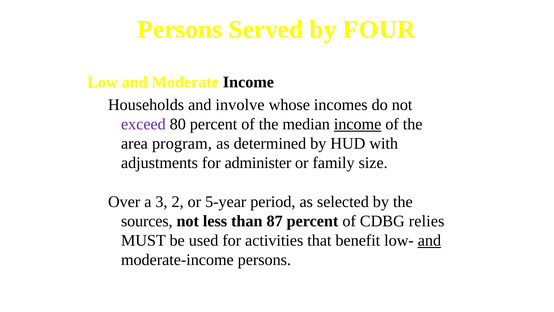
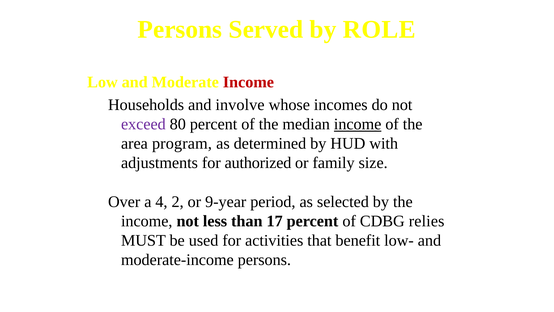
FOUR: FOUR -> ROLE (379, 29)
Income colour: black -> red (248, 82)
administer: administer -> authorized (258, 163)
3: 3 -> 4 (161, 201)
5-year: 5-year -> 9-year (226, 201)
sources: sources -> income (147, 221)
87: 87 -> 17 (275, 221)
and underline: present -> none (429, 240)
